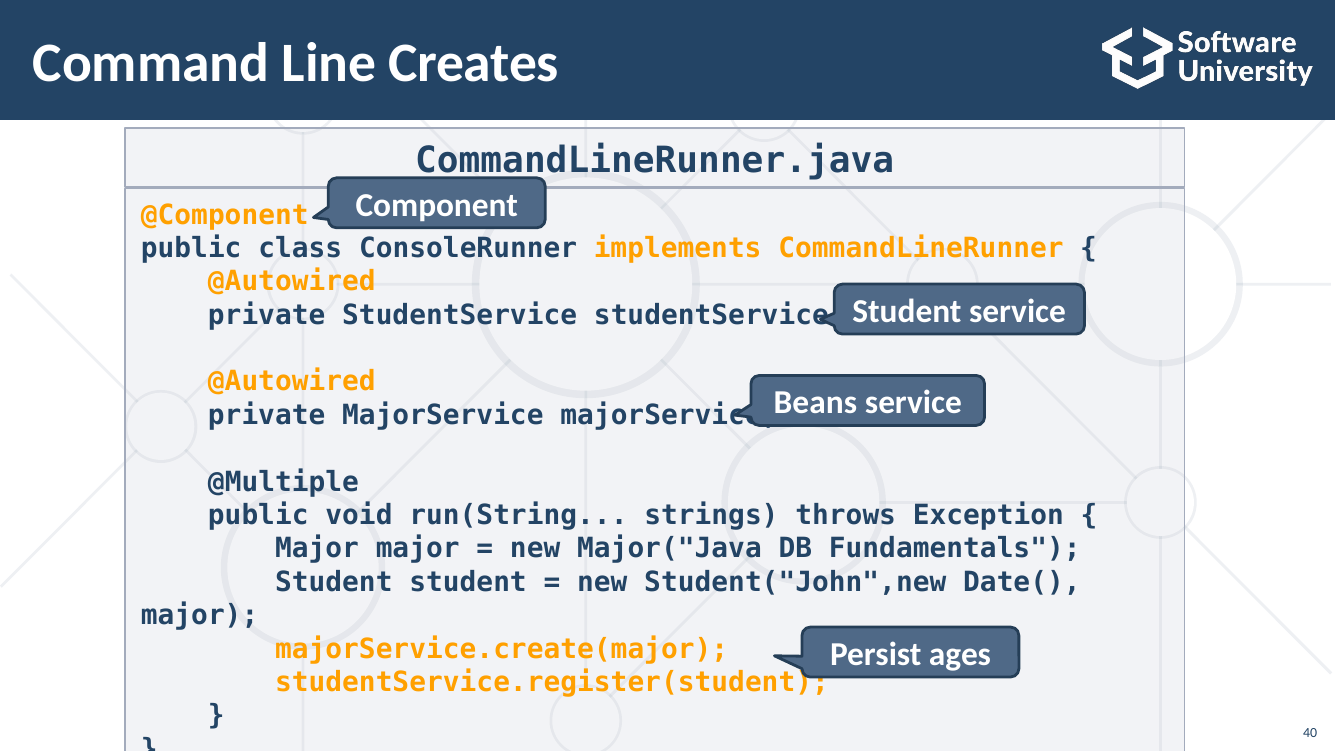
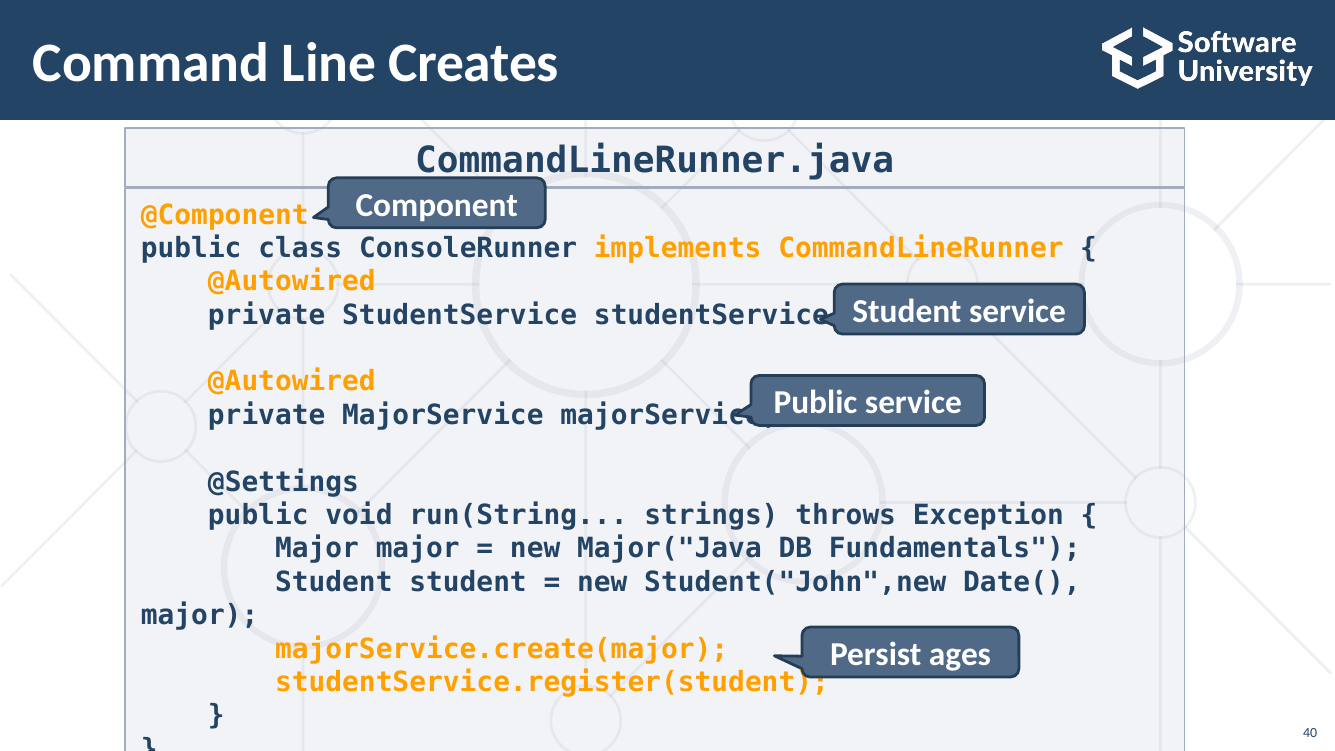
Beans: Beans -> Public (815, 403)
@Multiple: @Multiple -> @Settings (283, 482)
